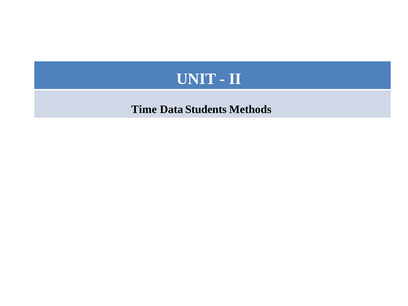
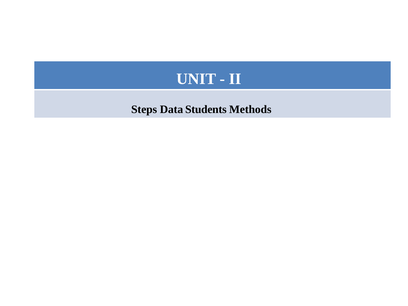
Time: Time -> Steps (144, 109)
